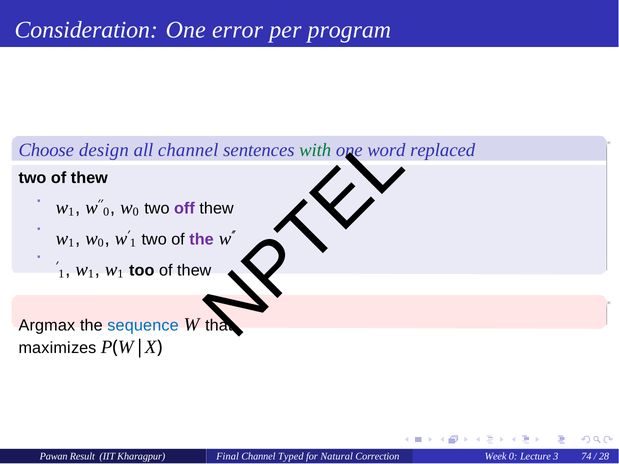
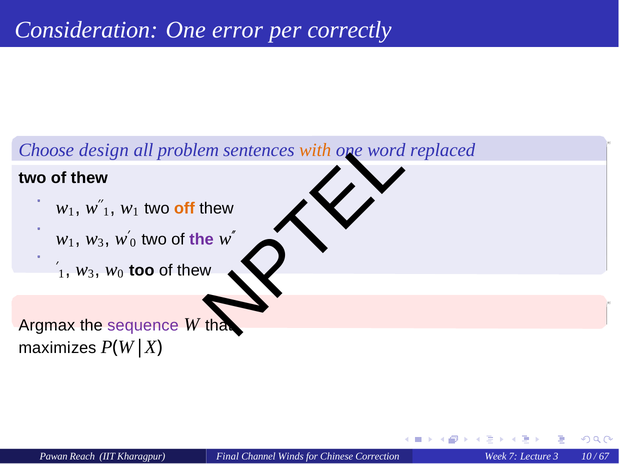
program: program -> correctly (349, 30)
all channel: channel -> problem (188, 150)
with colour: green -> orange (315, 150)
0: 0 -> 1 (106, 212)
0: 0 -> 1 (136, 212)
off colour: purple -> orange (184, 209)
0: 0 -> 3 (101, 243)
1: 1 -> 0 (133, 243)
1: 1 -> 3 (91, 274)
1: 1 -> 0 (120, 274)
sequence colour: blue -> purple (143, 326)
Result: Result -> Reach (82, 457)
Typed: Typed -> Winds (291, 457)
Natural: Natural -> Chinese (337, 457)
Week 0: 0 -> 7 (513, 457)
74: 74 -> 10 (586, 457)
28: 28 -> 67 (604, 457)
